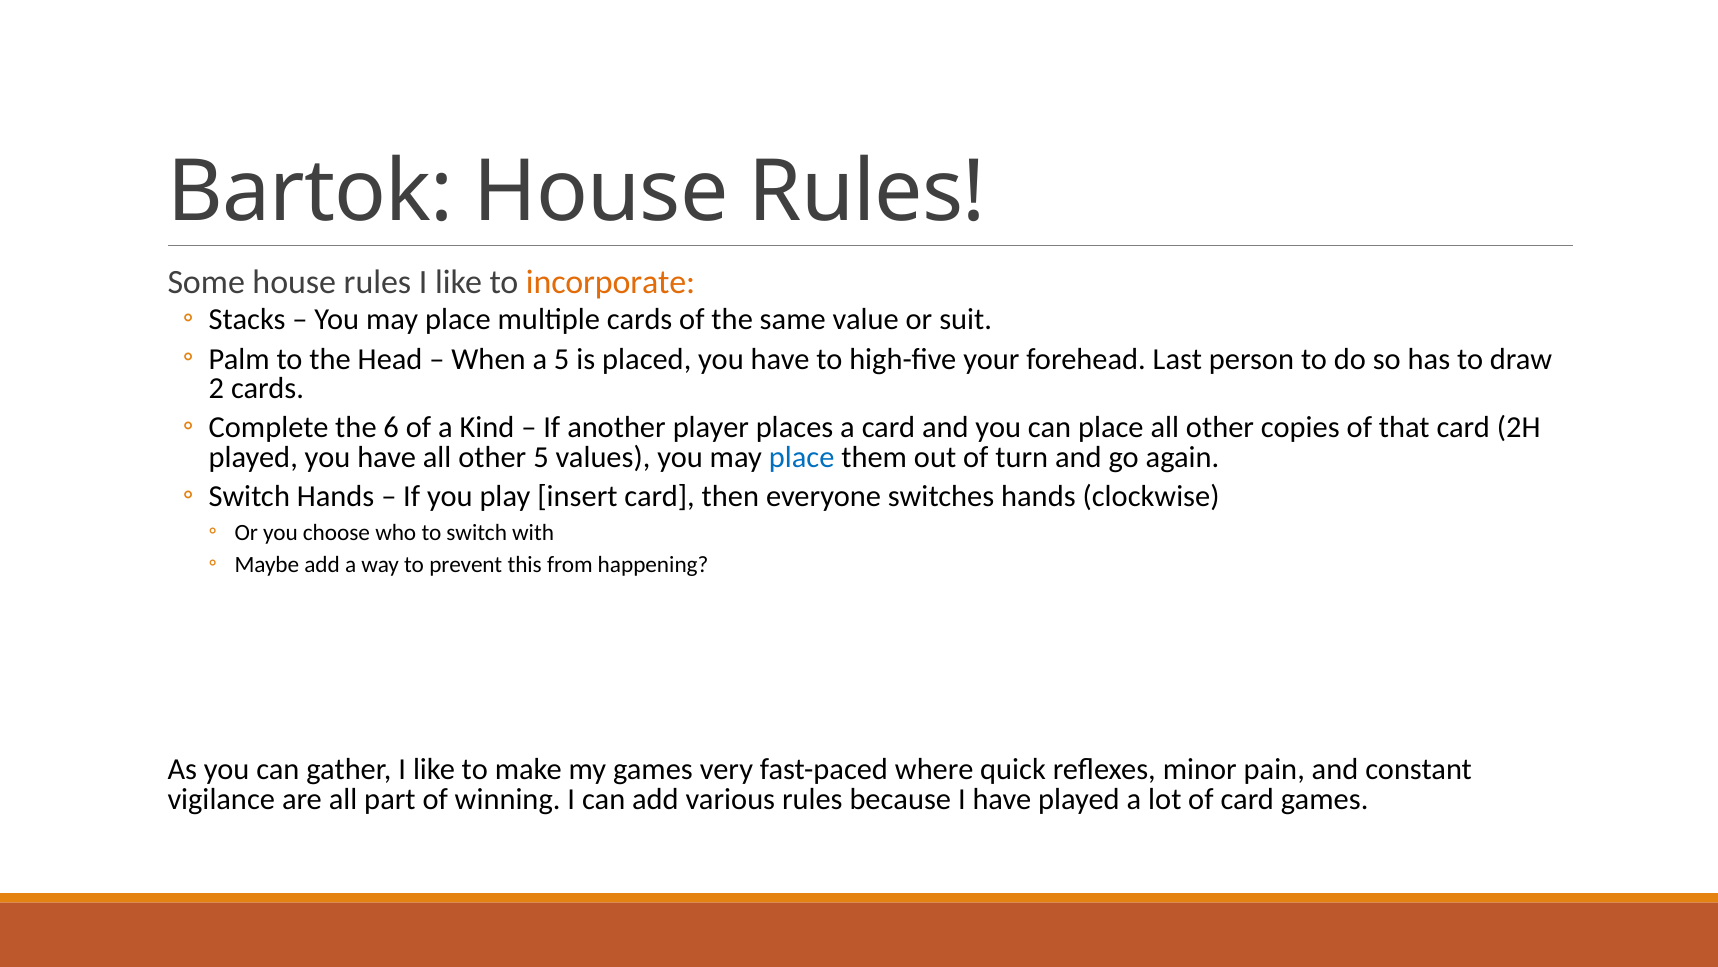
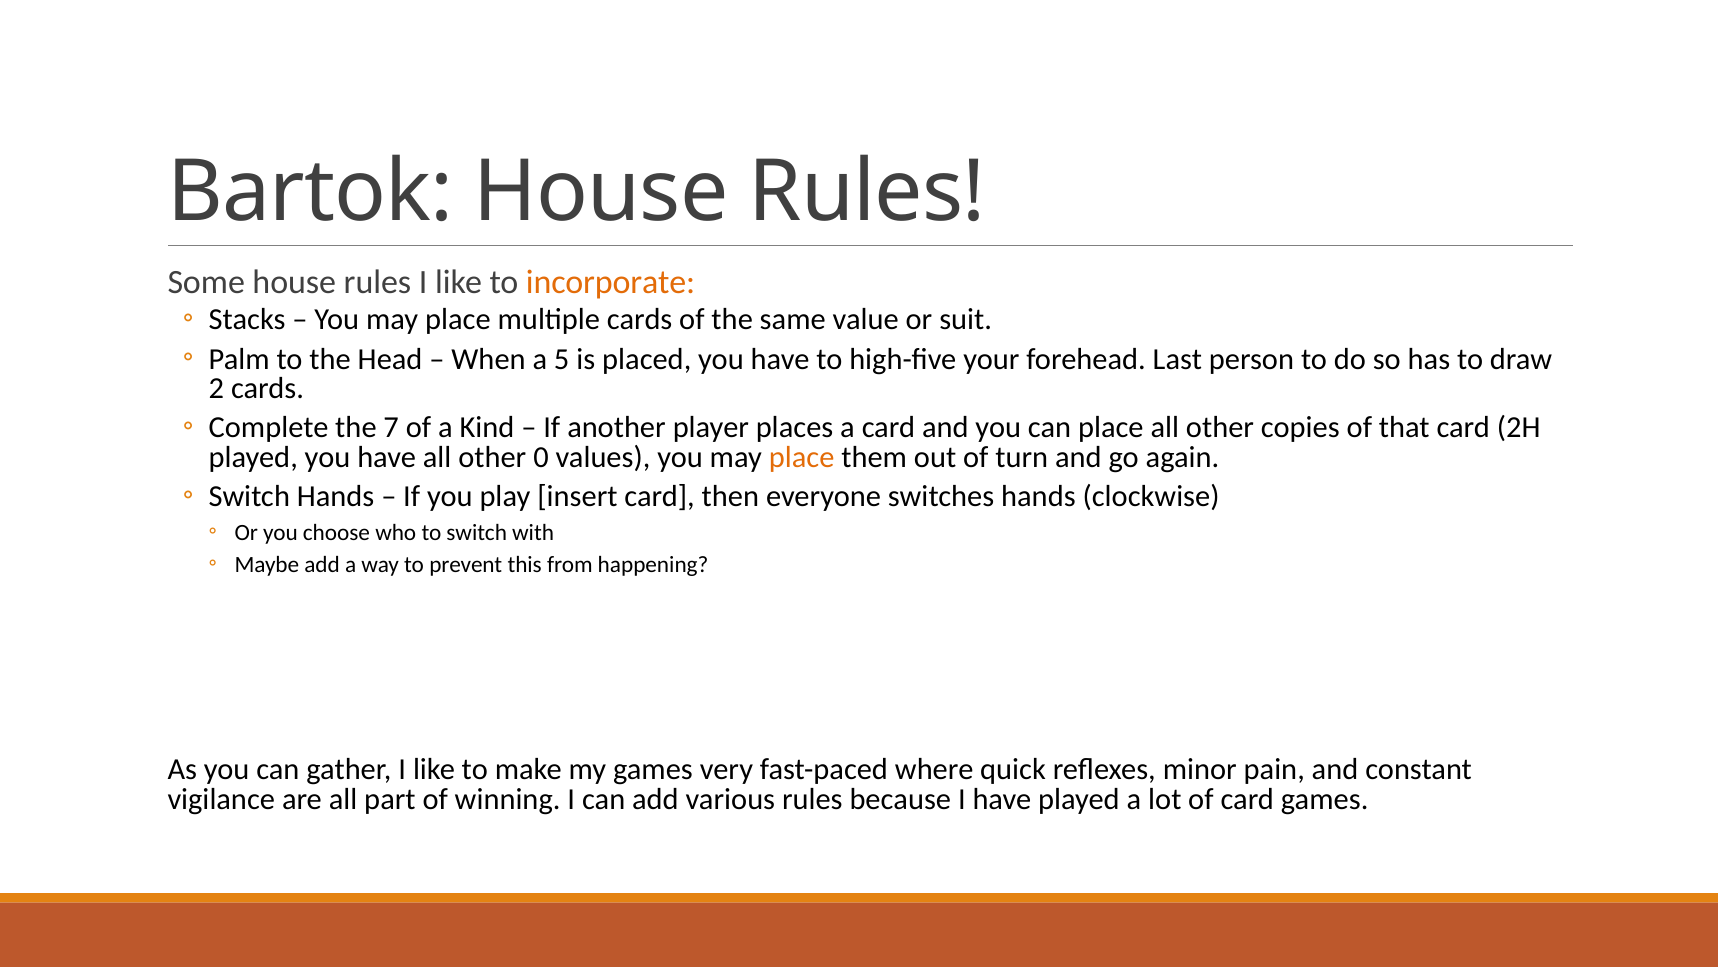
6: 6 -> 7 (391, 427)
other 5: 5 -> 0 (541, 457)
place colour: blue -> orange (802, 457)
